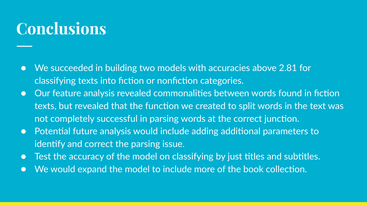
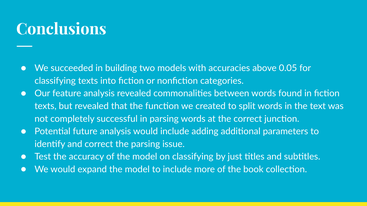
2.81: 2.81 -> 0.05 (288, 68)
